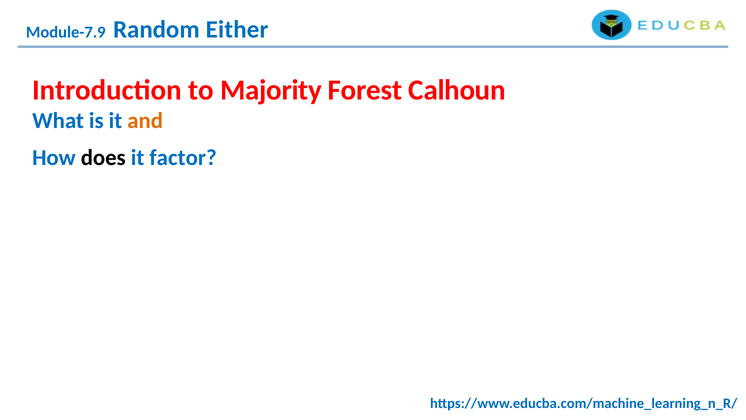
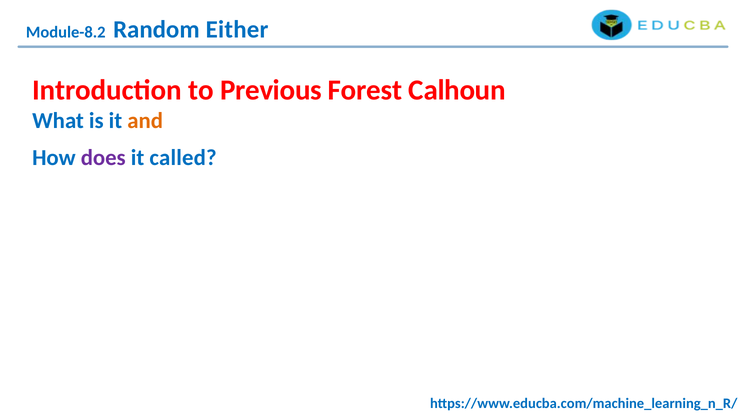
Module-7.9: Module-7.9 -> Module-8.2 (66, 32)
Majority: Majority -> Previous (271, 90)
does colour: black -> purple (103, 158)
factor: factor -> called (183, 158)
